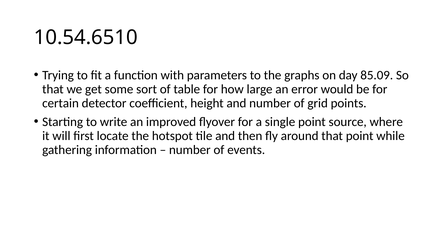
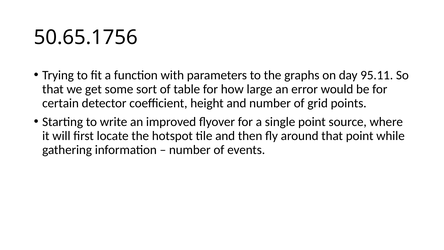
10.54.6510: 10.54.6510 -> 50.65.1756 (86, 37)
85.09: 85.09 -> 95.11 (377, 75)
